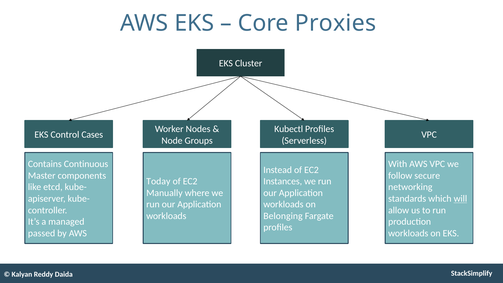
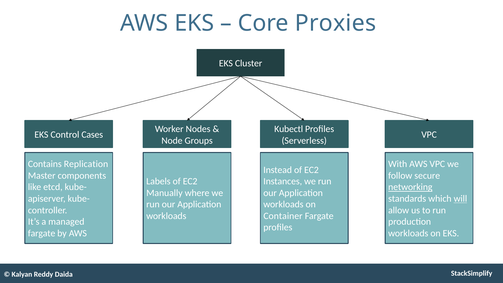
Continuous: Continuous -> Replication (86, 164)
Today: Today -> Labels (158, 181)
networking underline: none -> present (410, 187)
Belonging: Belonging -> Container (283, 216)
passed: passed -> fargate (42, 233)
